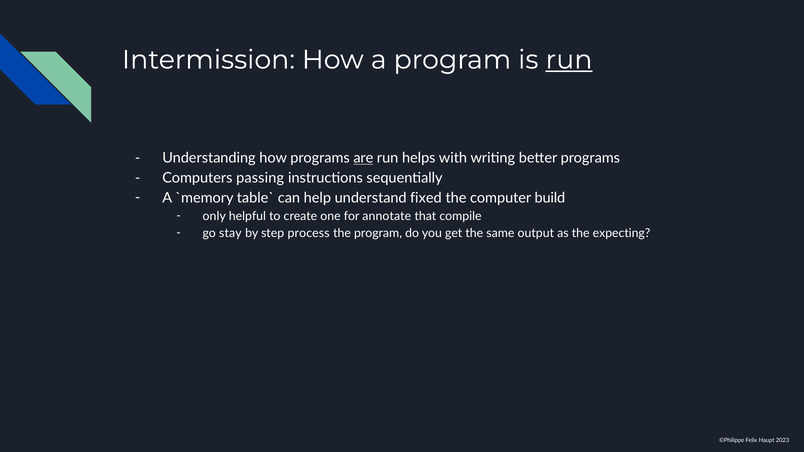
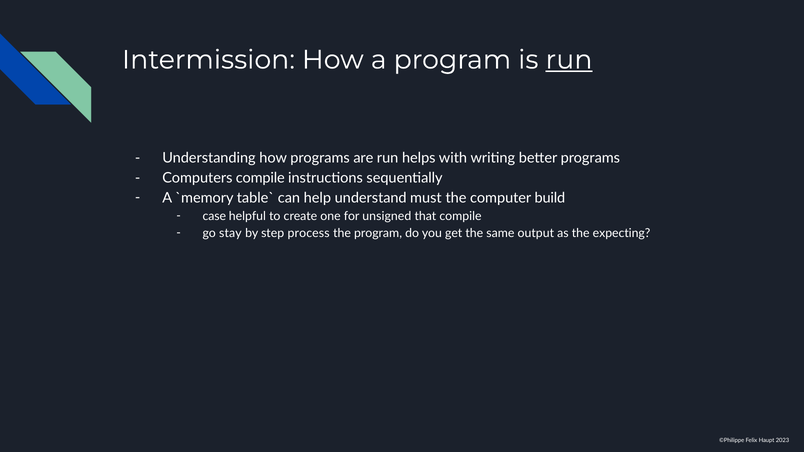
are underline: present -> none (363, 158)
Computers passing: passing -> compile (260, 178)
fixed: fixed -> must (426, 198)
only: only -> case (214, 216)
annotate: annotate -> unsigned (387, 216)
